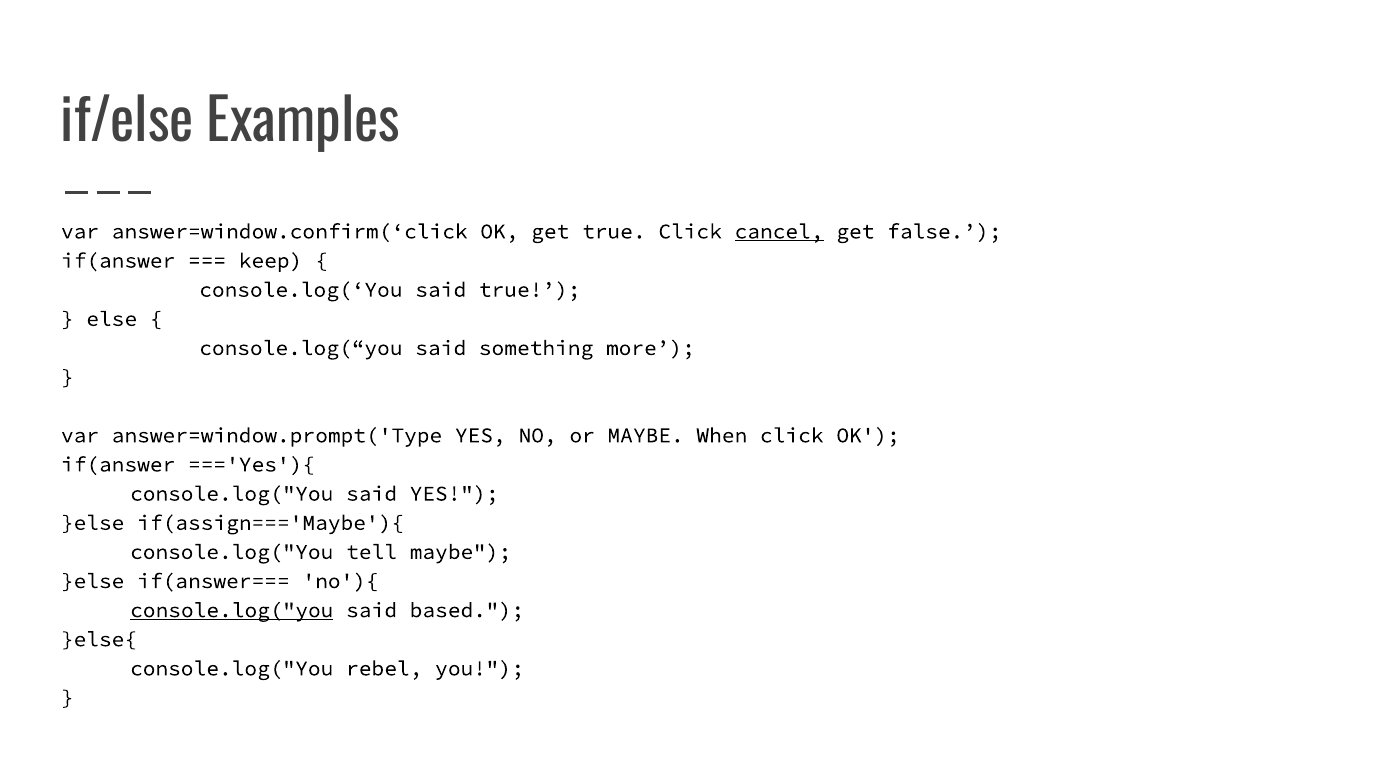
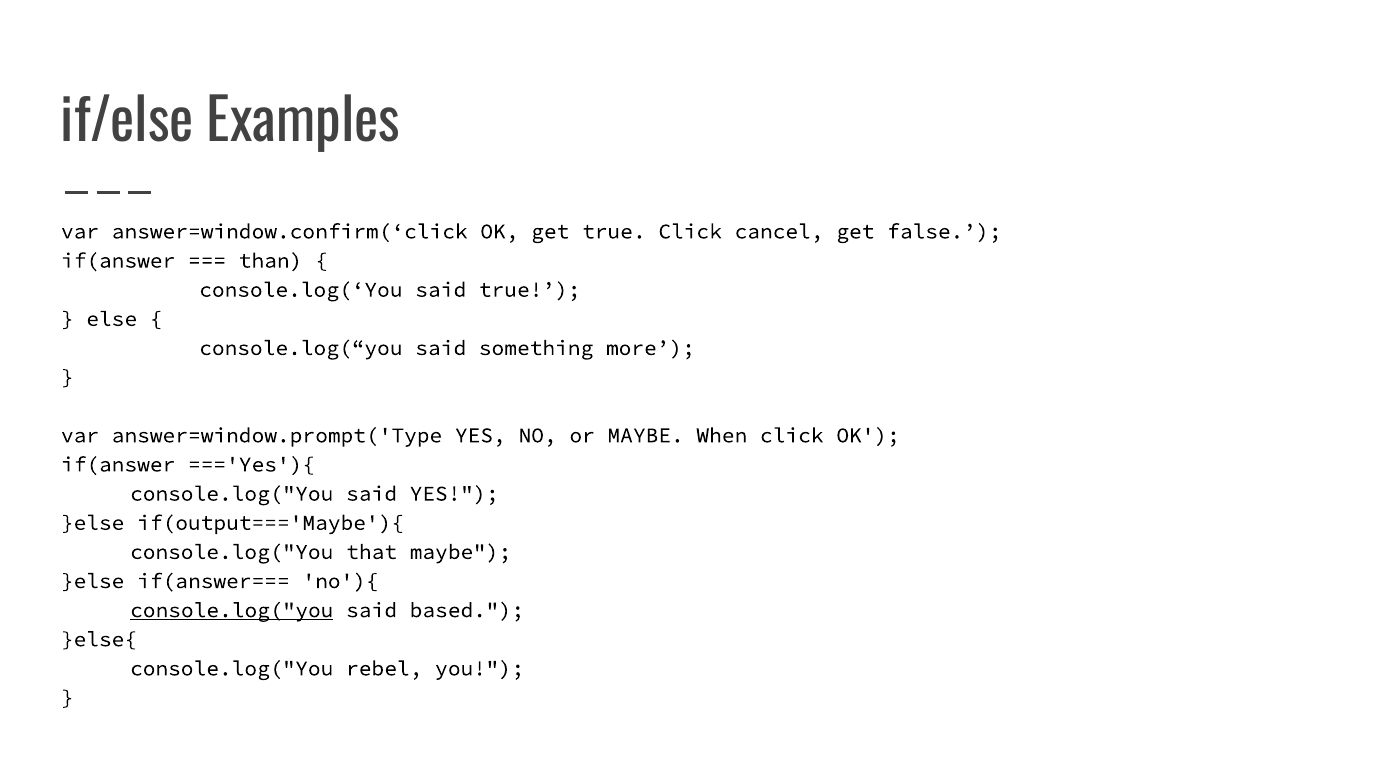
cancel underline: present -> none (779, 231)
keep: keep -> than (271, 261)
if(assign==='Maybe'){: if(assign==='Maybe'){ -> if(output==='Maybe'){ (271, 523)
tell: tell -> that (372, 552)
